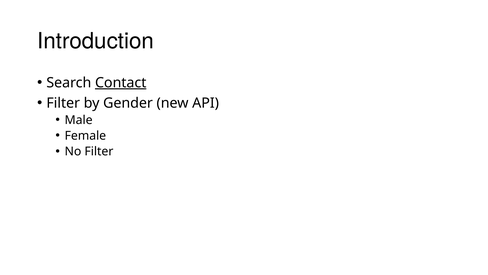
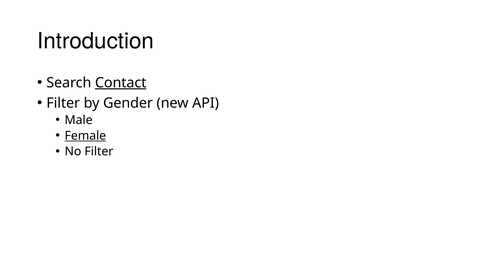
Female underline: none -> present (85, 135)
